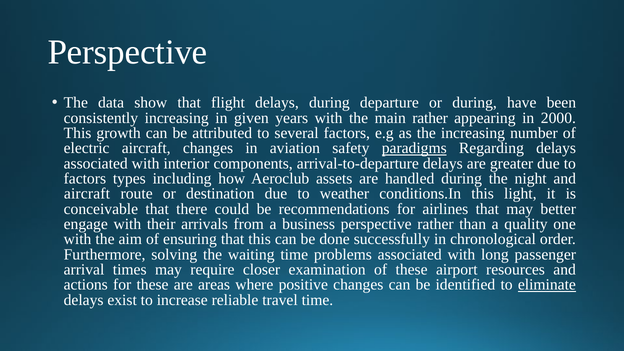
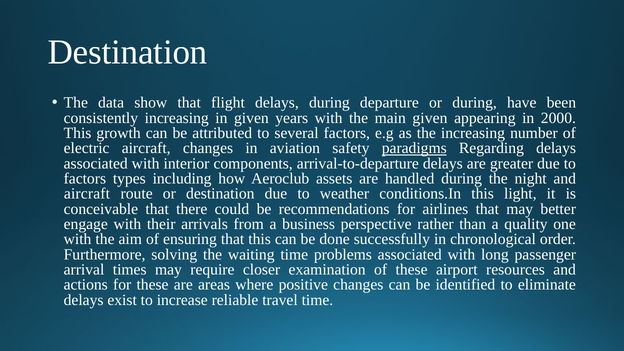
Perspective: Perspective -> Destination (128, 52)
main rather: rather -> given (430, 118)
eliminate underline: present -> none (547, 285)
